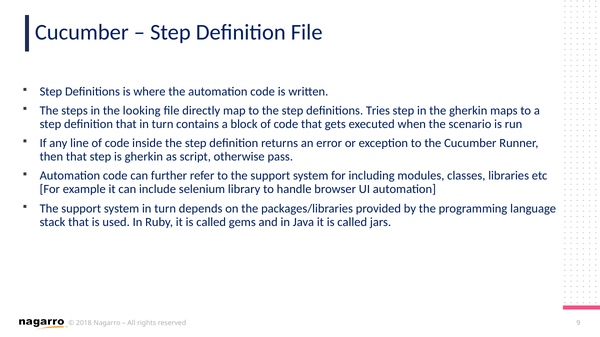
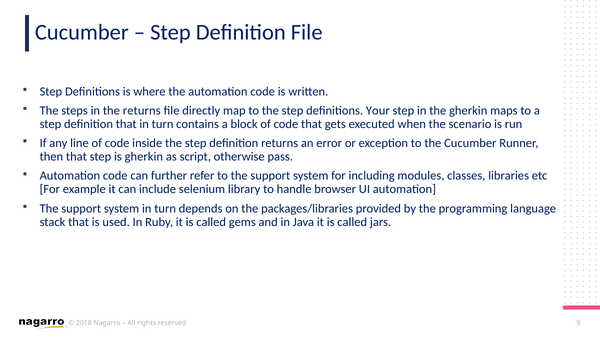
the looking: looking -> returns (142, 111)
Tries: Tries -> Your (378, 111)
